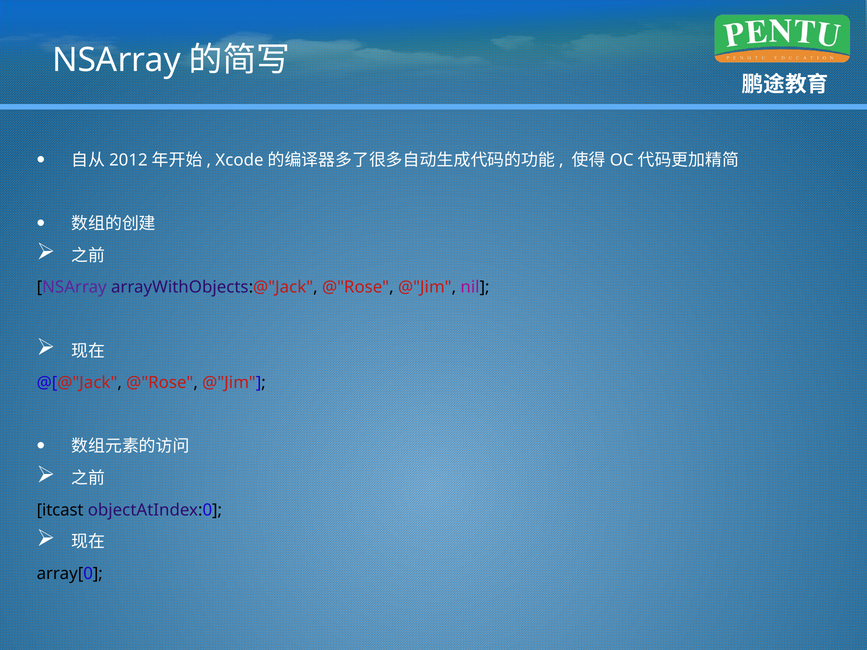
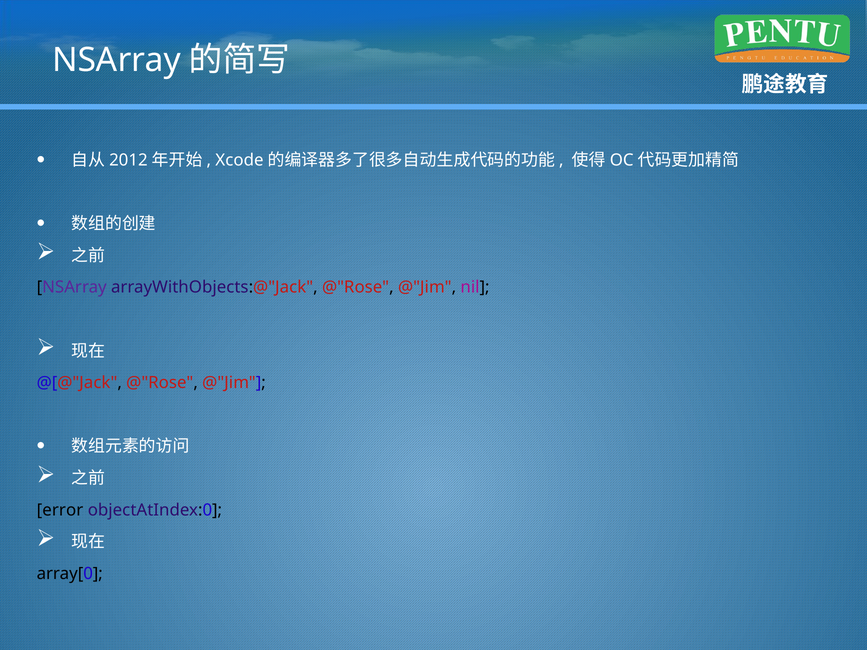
itcast: itcast -> error (60, 510)
